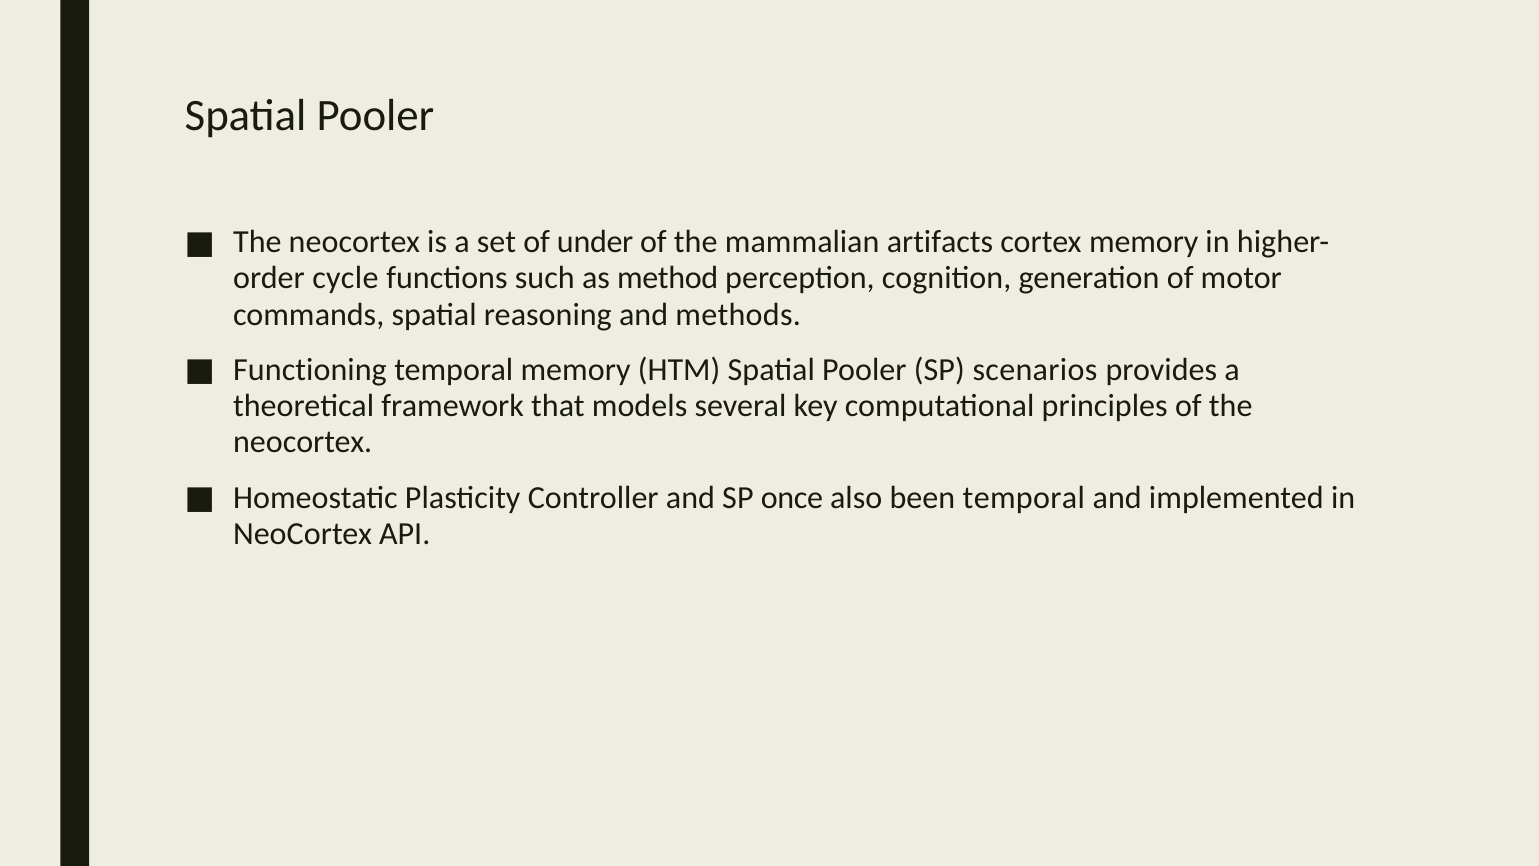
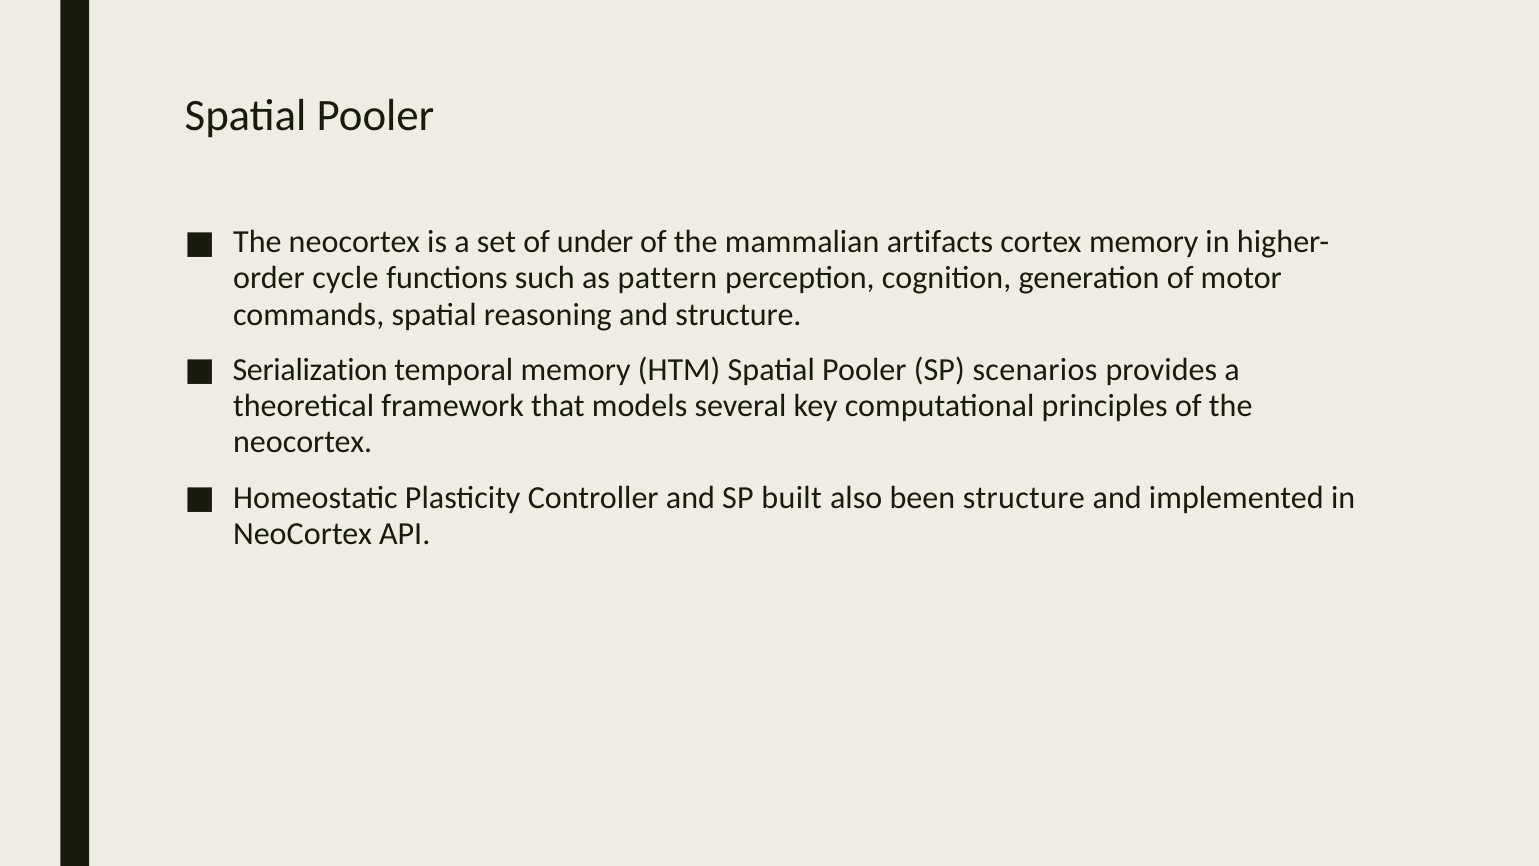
method: method -> pattern (667, 278)
and methods: methods -> structure (738, 314)
Functioning: Functioning -> Serialization (310, 370)
once: once -> built (792, 498)
been temporal: temporal -> structure (1024, 498)
